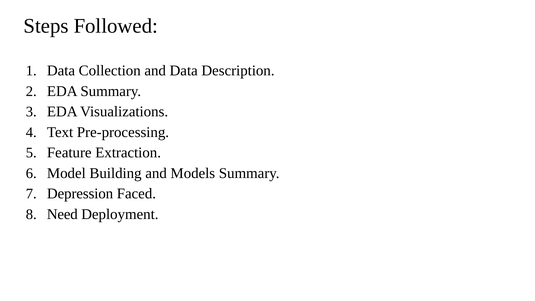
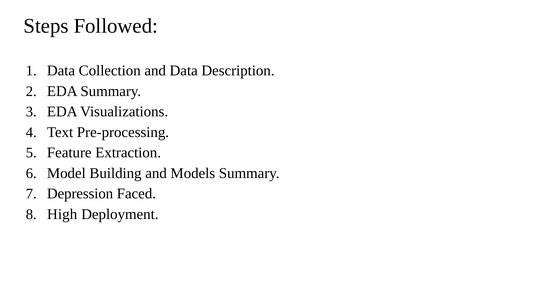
Need: Need -> High (62, 214)
